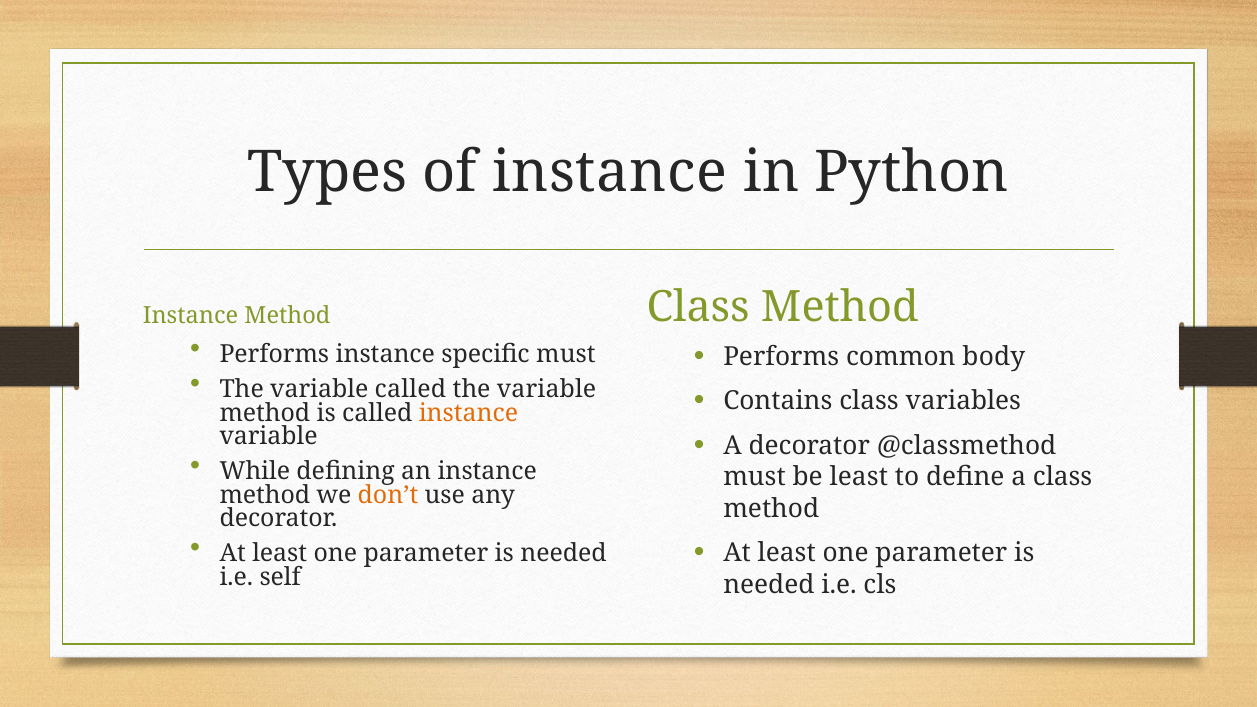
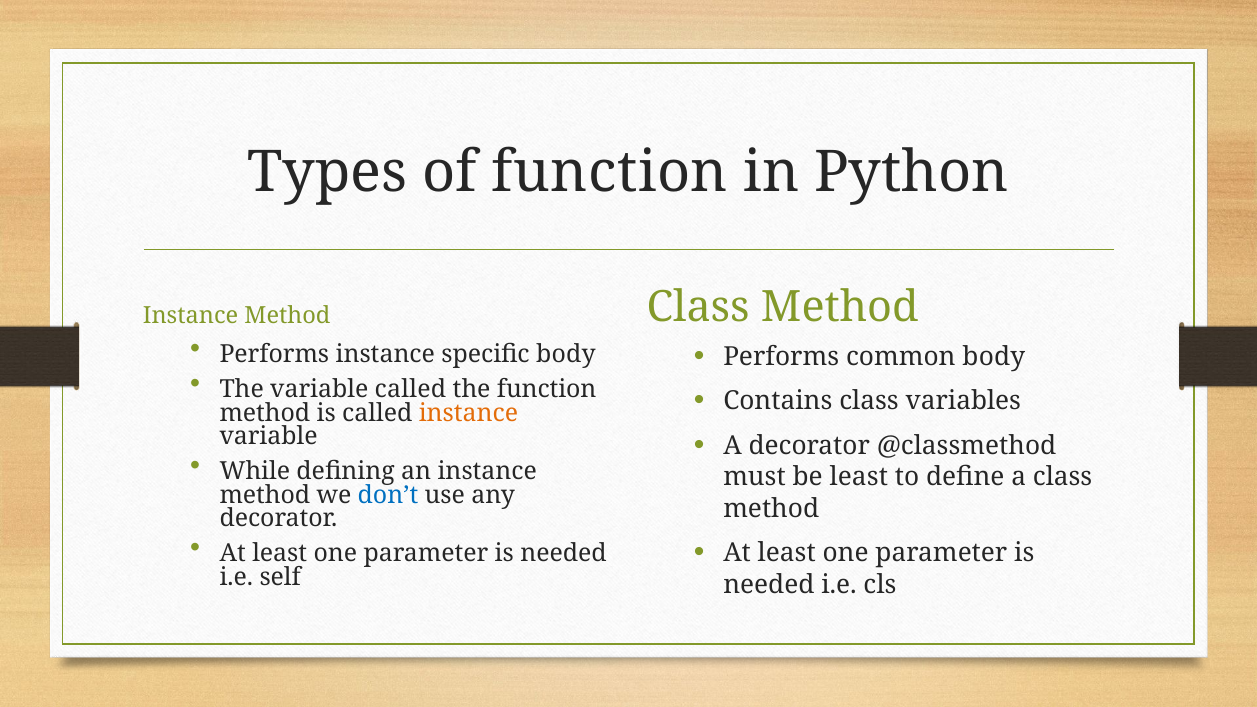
of instance: instance -> function (610, 172)
specific must: must -> body (566, 355)
variable: variable -> function (547, 389)
don’t colour: orange -> blue (388, 495)
